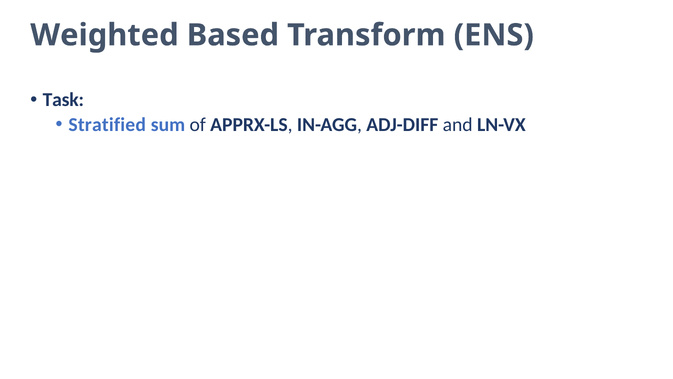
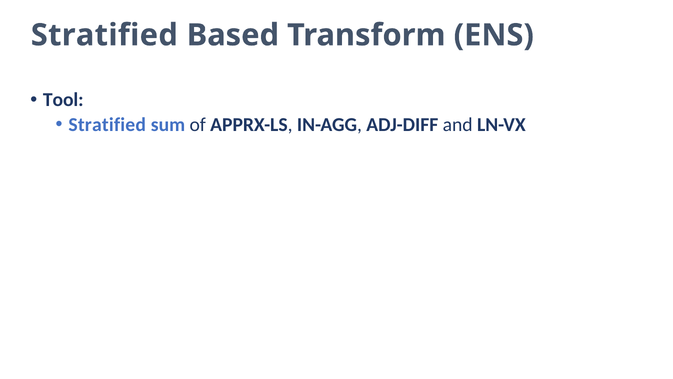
Weighted: Weighted -> Stratified (104, 35)
Task: Task -> Tool (63, 100)
